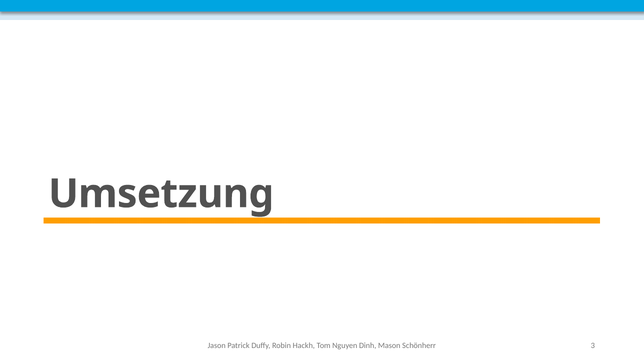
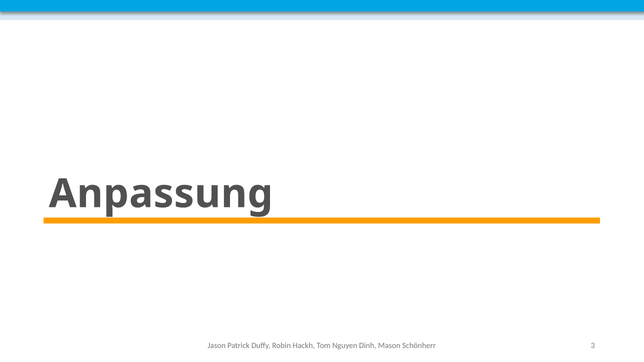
Umsetzung: Umsetzung -> Anpassung (161, 194)
